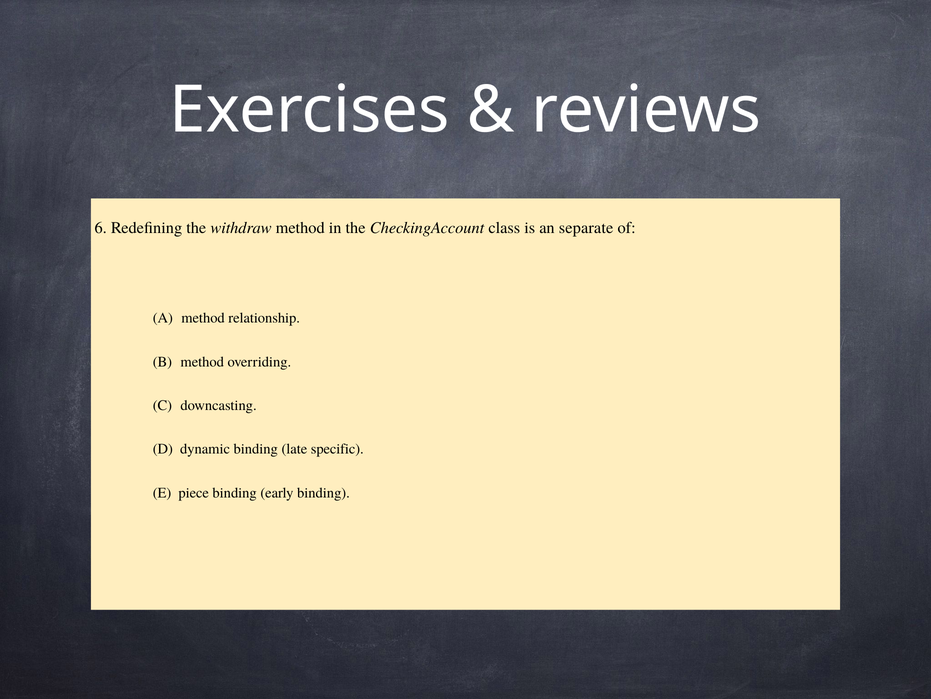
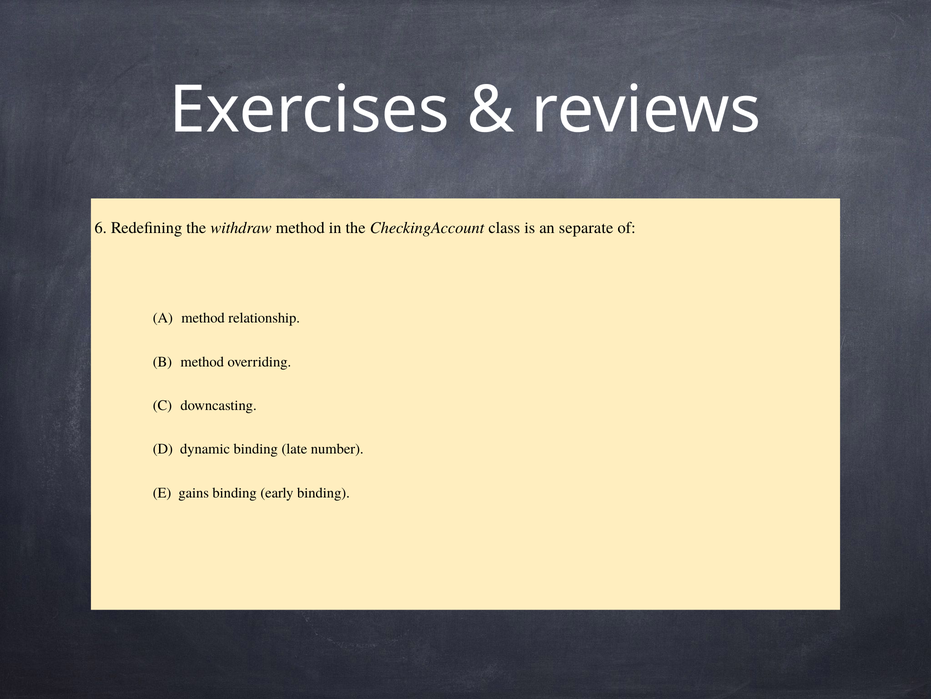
specific: specific -> number (337, 449)
piece: piece -> gains (194, 492)
